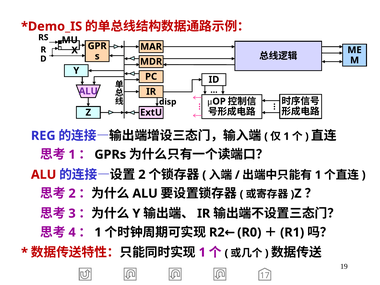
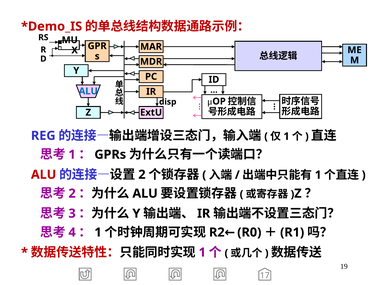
ALU colour: purple -> blue (88, 91)
